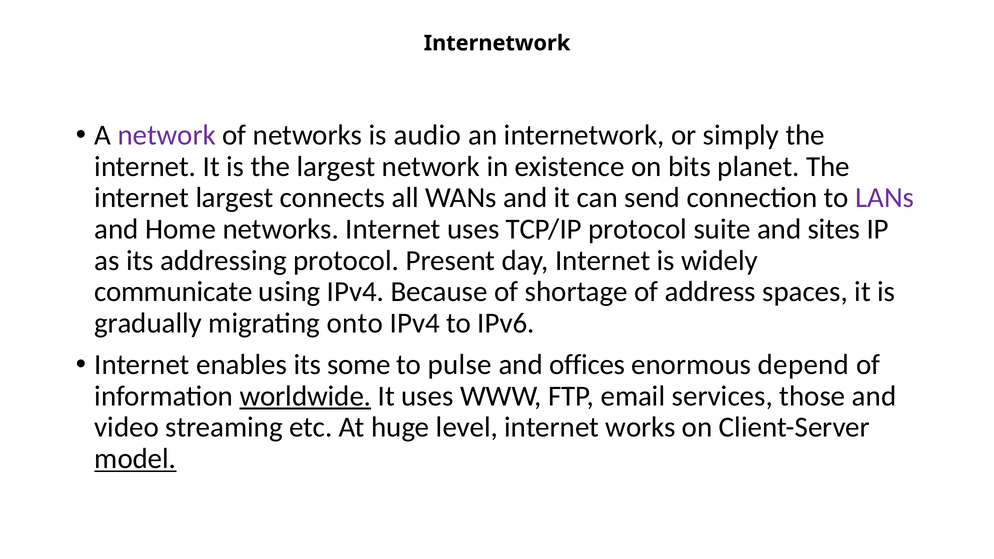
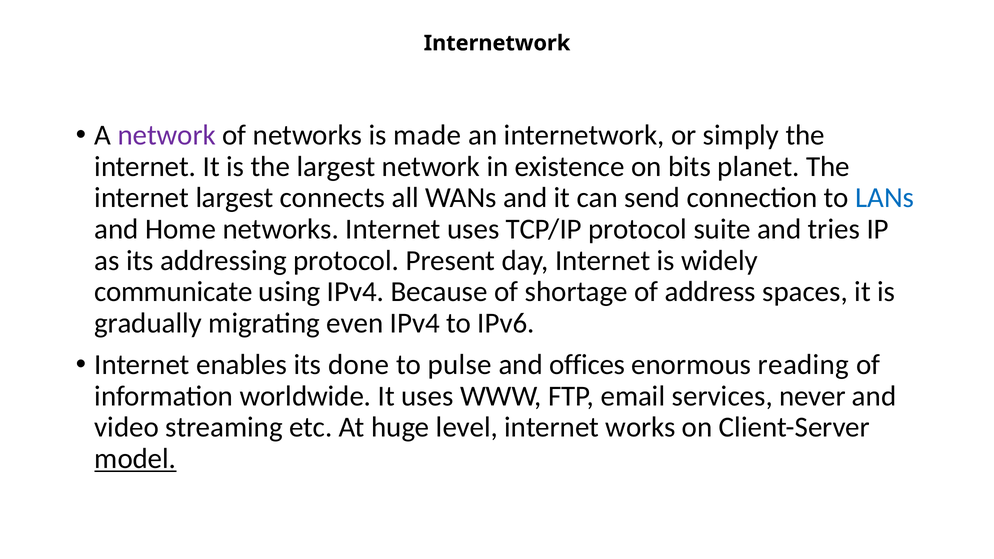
audio: audio -> made (427, 135)
LANs colour: purple -> blue (885, 198)
sites: sites -> tries (834, 229)
onto: onto -> even (355, 323)
some: some -> done (359, 365)
depend: depend -> reading (803, 365)
worldwide underline: present -> none (305, 396)
those: those -> never (812, 396)
